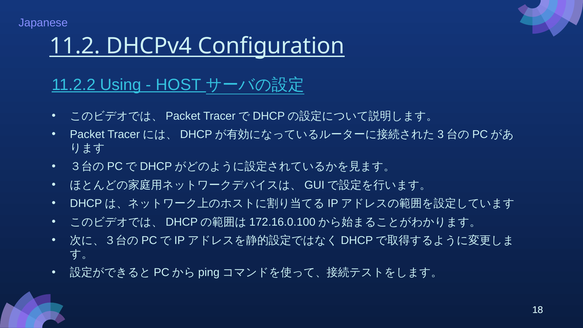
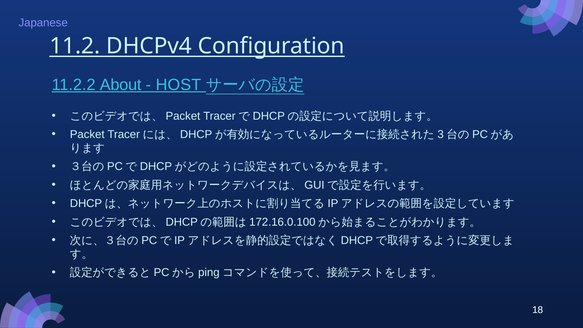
Using: Using -> About (121, 85)
